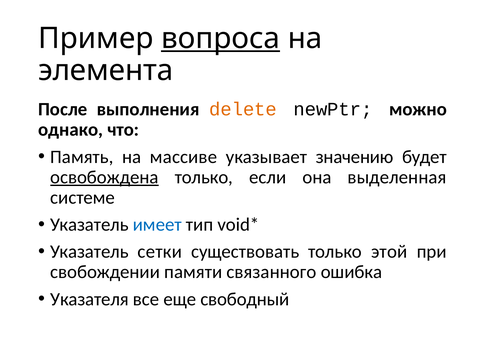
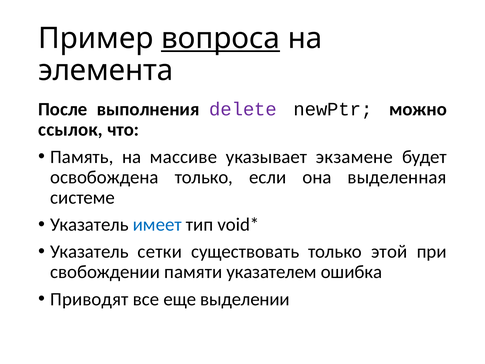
delete colour: orange -> purple (243, 109)
однако: однако -> ссылок (71, 130)
значению: значению -> экзамене (354, 157)
освобождена underline: present -> none (104, 177)
связанного: связанного -> указателем (272, 272)
Указателя: Указателя -> Приводят (89, 299)
свободный: свободный -> выделении (245, 299)
